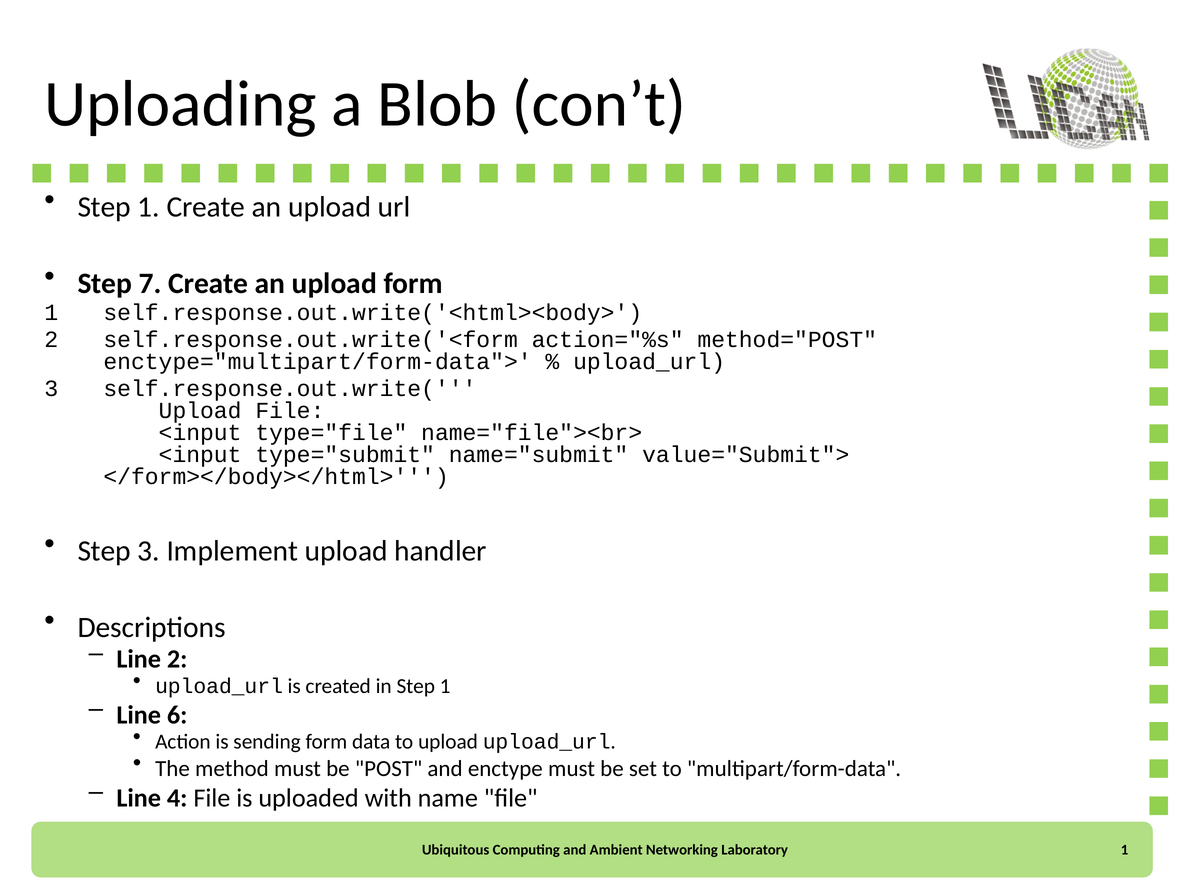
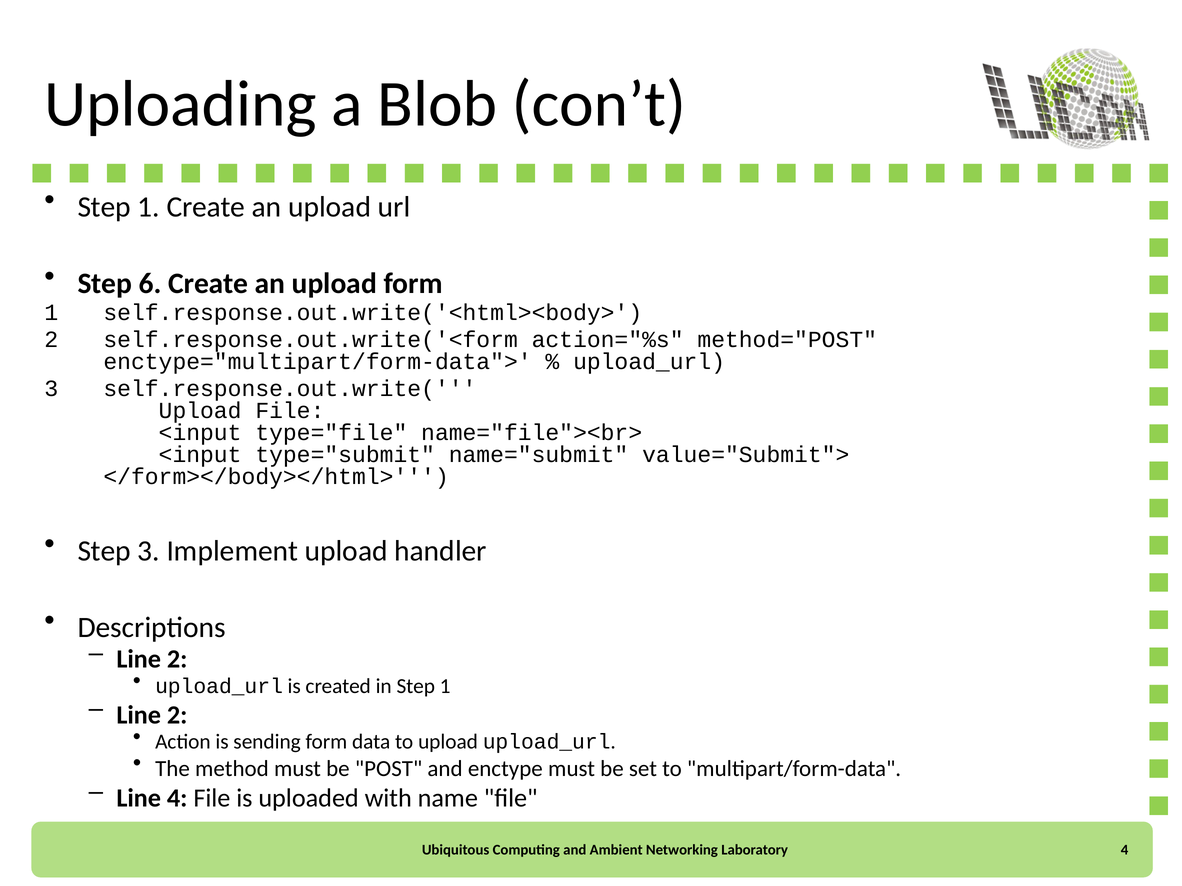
7: 7 -> 6 (150, 284)
6: 6 -> 2 (177, 716)
Laboratory 1: 1 -> 4 (1125, 850)
